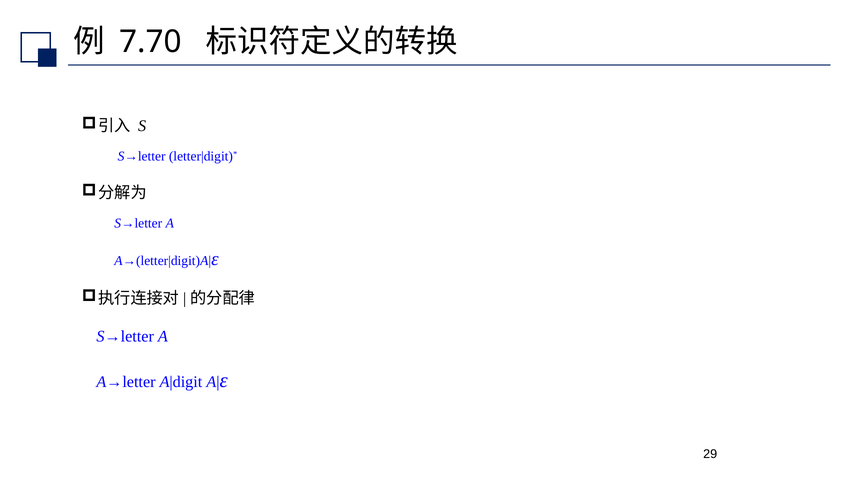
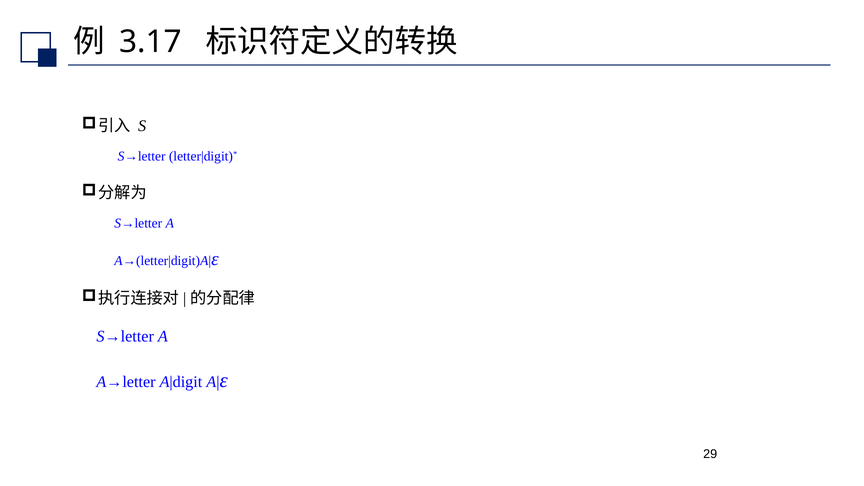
7.70: 7.70 -> 3.17 (151, 42)
